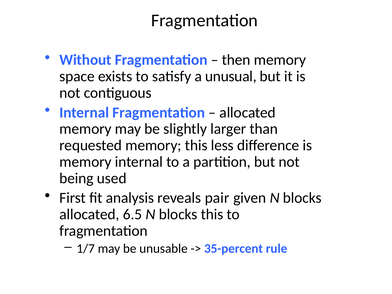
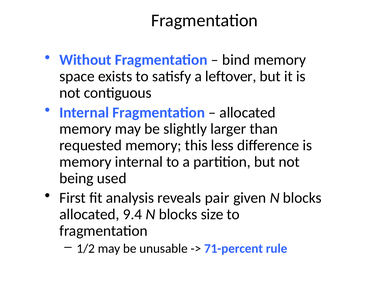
then: then -> bind (236, 60)
unusual: unusual -> leftover (231, 76)
6.5: 6.5 -> 9.4 (132, 214)
blocks this: this -> size (212, 214)
1/7: 1/7 -> 1/2 (86, 249)
35-percent: 35-percent -> 71-percent (234, 249)
